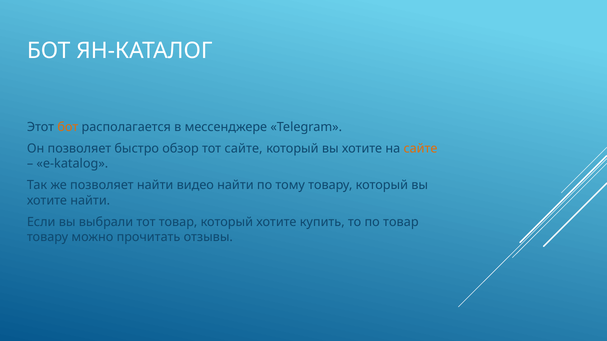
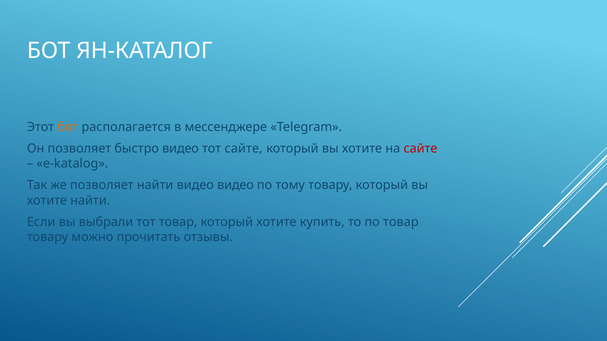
быстро обзор: обзор -> видео (181, 149)
сайте colour: orange -> red (420, 149)
видео найти: найти -> видео (235, 186)
